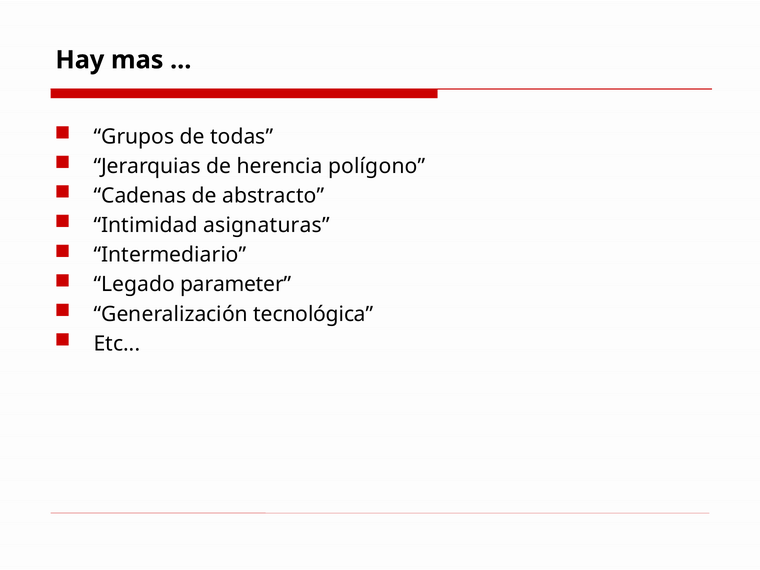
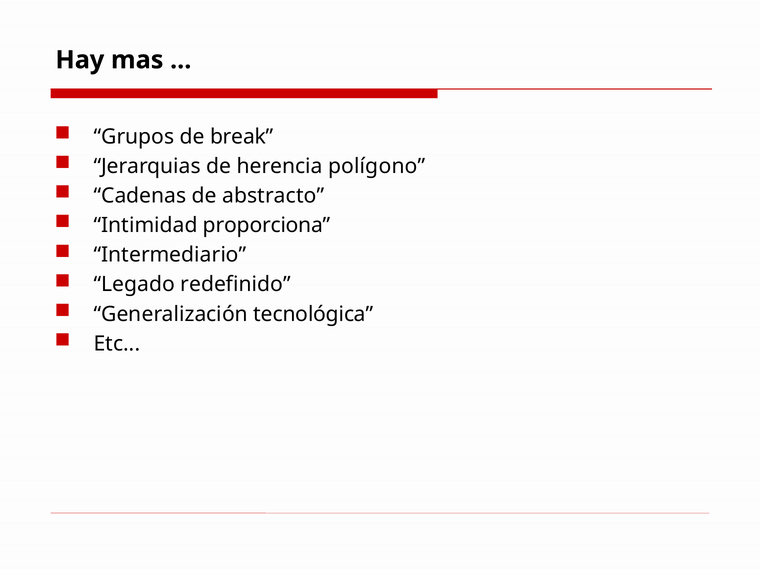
todas: todas -> break (242, 137)
asignaturas: asignaturas -> proporciona (267, 225)
parameter: parameter -> redefinido (236, 285)
